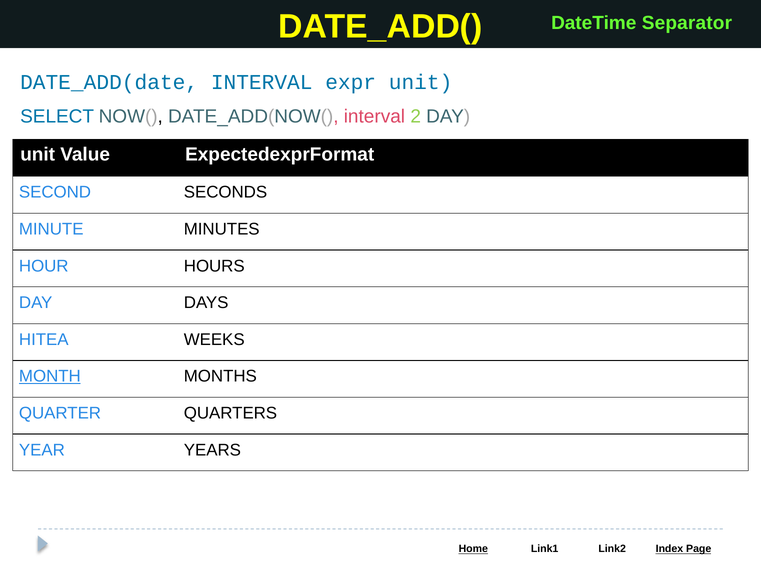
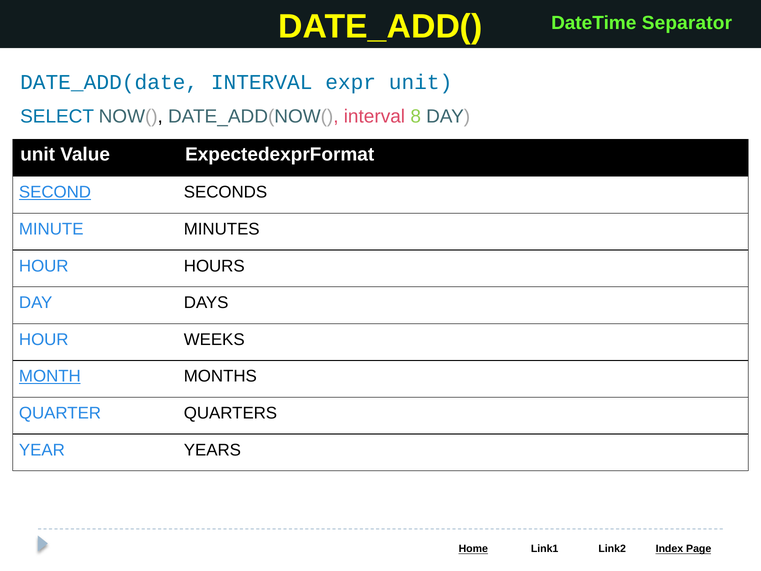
2: 2 -> 8 (416, 116)
SECOND underline: none -> present (55, 192)
HITEA: HITEA -> HOUR (44, 339)
